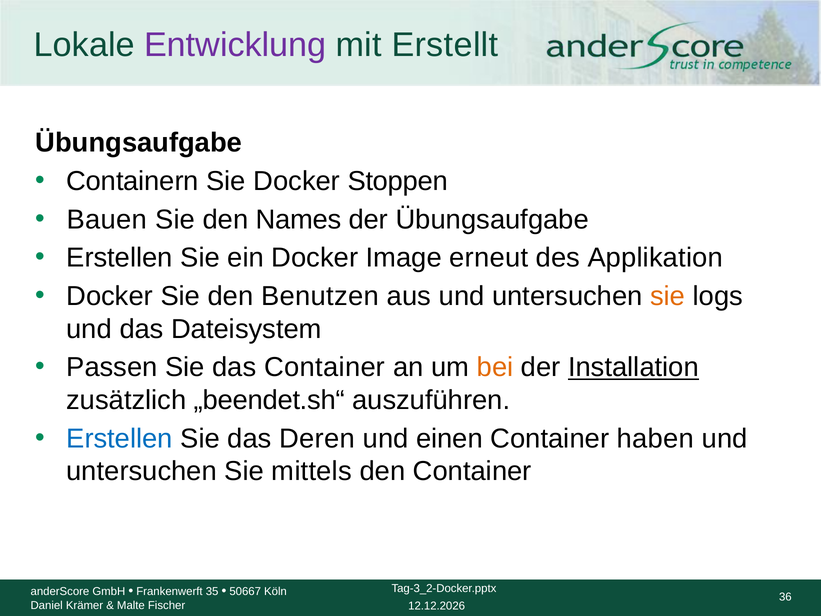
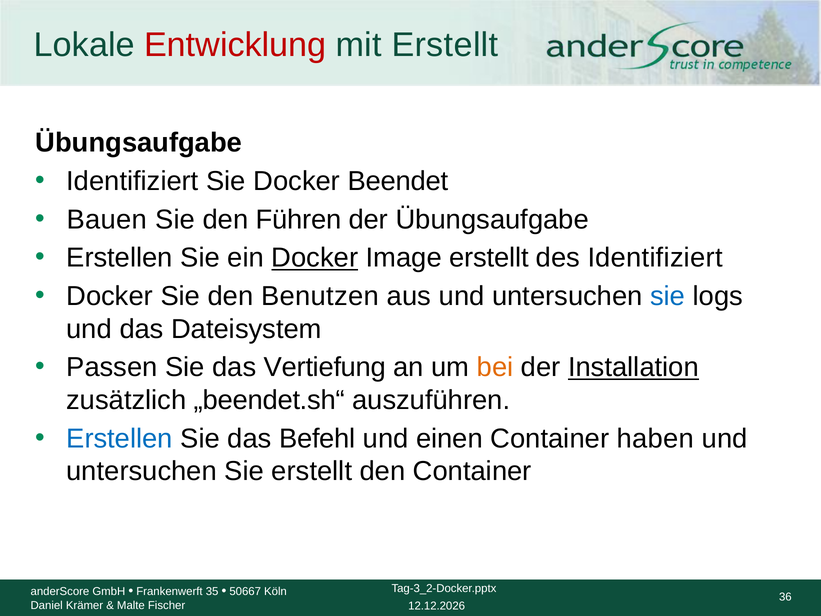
Entwicklung colour: purple -> red (235, 45)
Containern: Containern -> Identifiziert (132, 181)
Stoppen: Stoppen -> Beendet (398, 181)
Names: Names -> Führen (299, 219)
Docker underline: none -> present (315, 258)
Image erneut: erneut -> erstellt (489, 258)
des Applikation: Applikation -> Identifiziert (655, 258)
sie colour: orange -> blue (668, 296)
das Container: Container -> Vertiefung (325, 367)
Deren: Deren -> Befehl (317, 438)
Sie mittels: mittels -> erstellt (312, 471)
